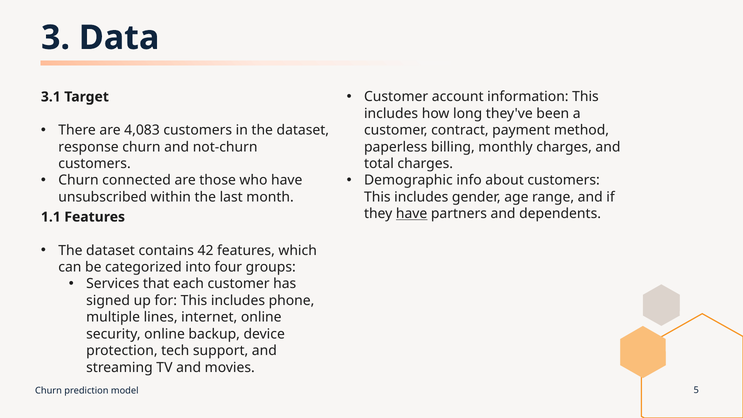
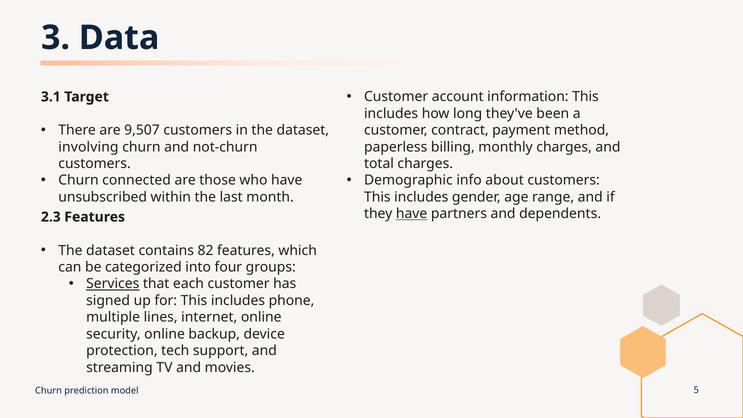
4,083: 4,083 -> 9,507 (142, 130)
response: response -> involving (88, 147)
1.1: 1.1 -> 2.3 (51, 217)
42: 42 -> 82 (206, 250)
Services underline: none -> present (113, 284)
